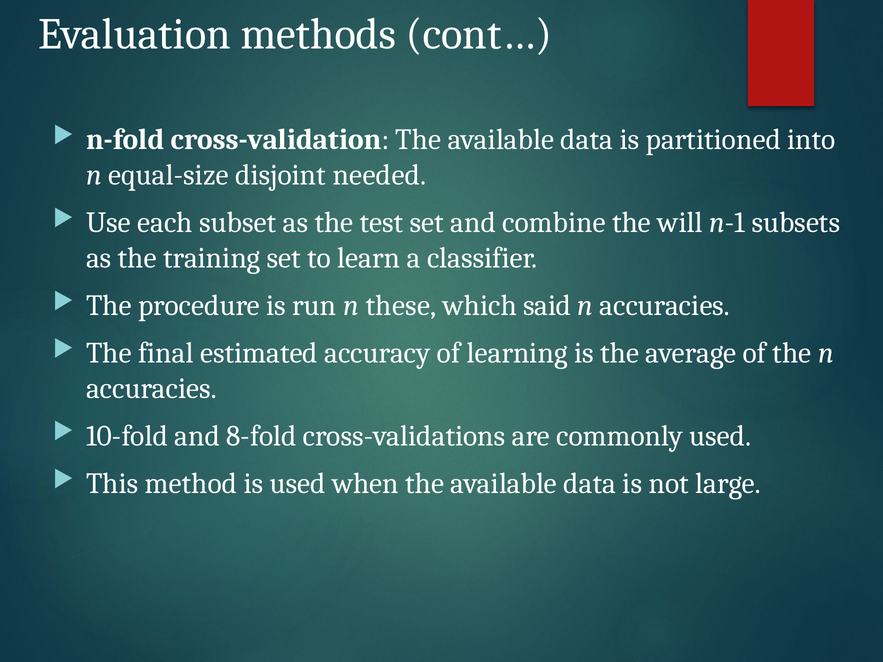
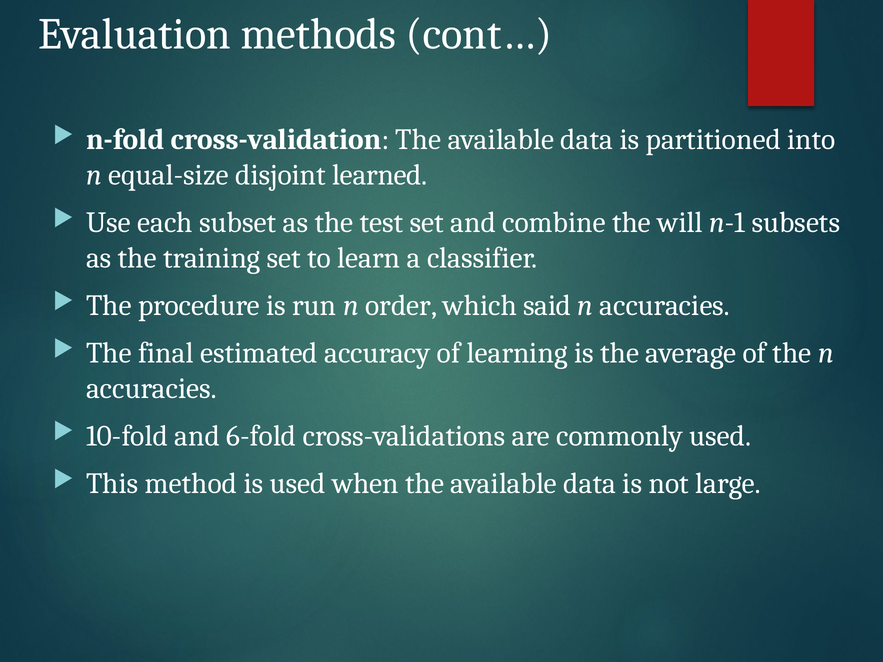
needed: needed -> learned (380, 175)
these: these -> order (401, 306)
8-fold: 8-fold -> 6-fold (261, 436)
